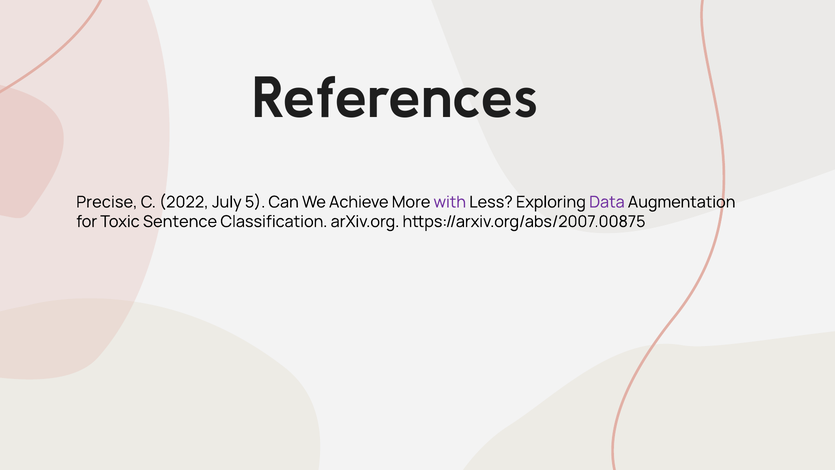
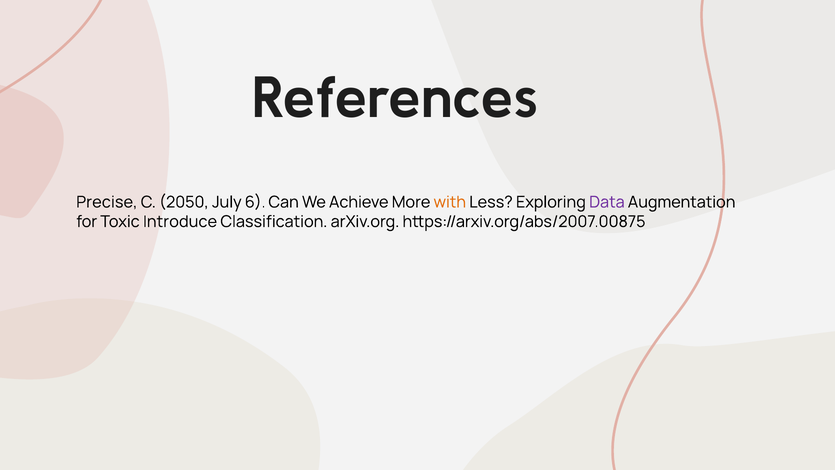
2022: 2022 -> 2050 (184, 202)
5: 5 -> 6 (255, 202)
with colour: purple -> orange (450, 202)
Sentence: Sentence -> Introduce (180, 222)
